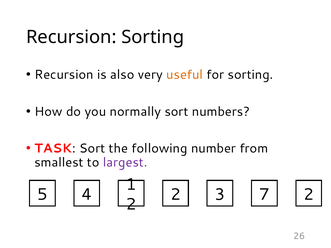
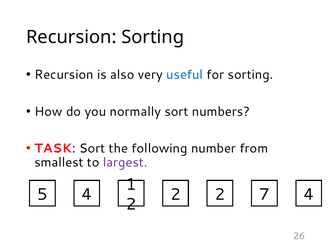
useful colour: orange -> blue (185, 75)
3: 3 -> 2 (220, 195)
7 2: 2 -> 4 (309, 195)
